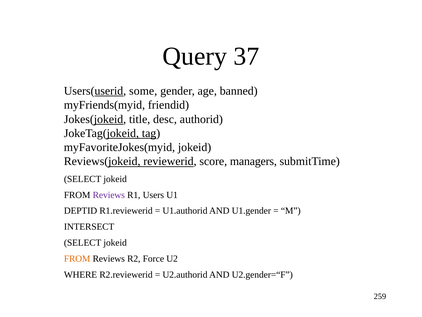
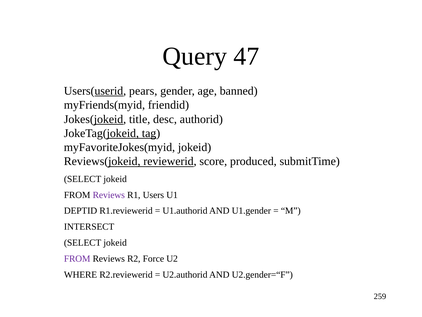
37: 37 -> 47 (246, 56)
some: some -> pears (143, 91)
managers: managers -> produced (253, 161)
FROM colour: orange -> purple (77, 258)
